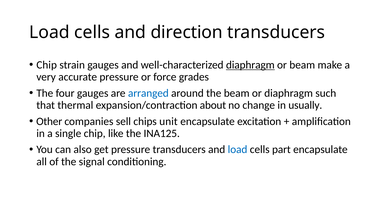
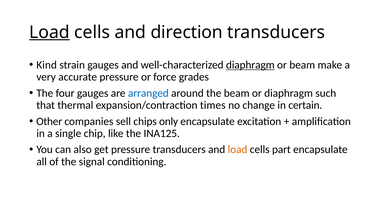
Load underline: none -> present (49, 32)
Chip: Chip -> Kind (47, 65)
about: about -> times (213, 105)
usually: usually -> certain (305, 105)
unit: unit -> only (169, 121)
load colour: blue -> orange (238, 149)
